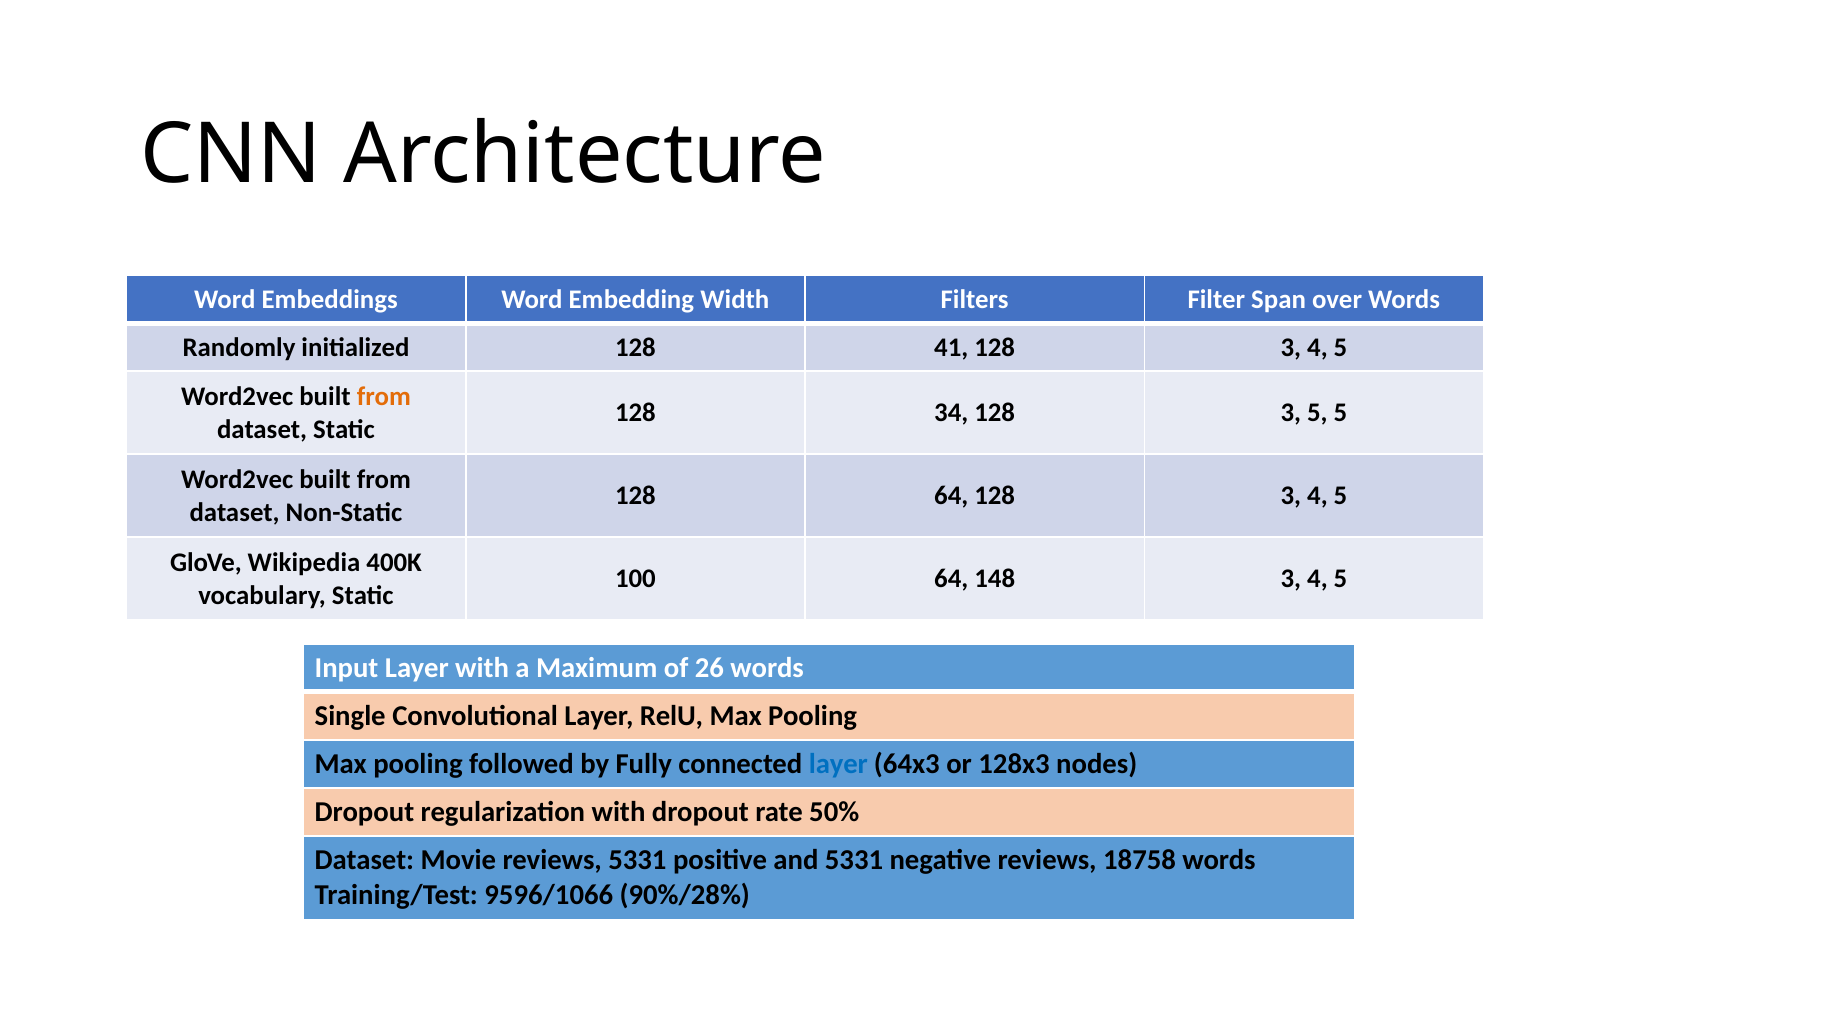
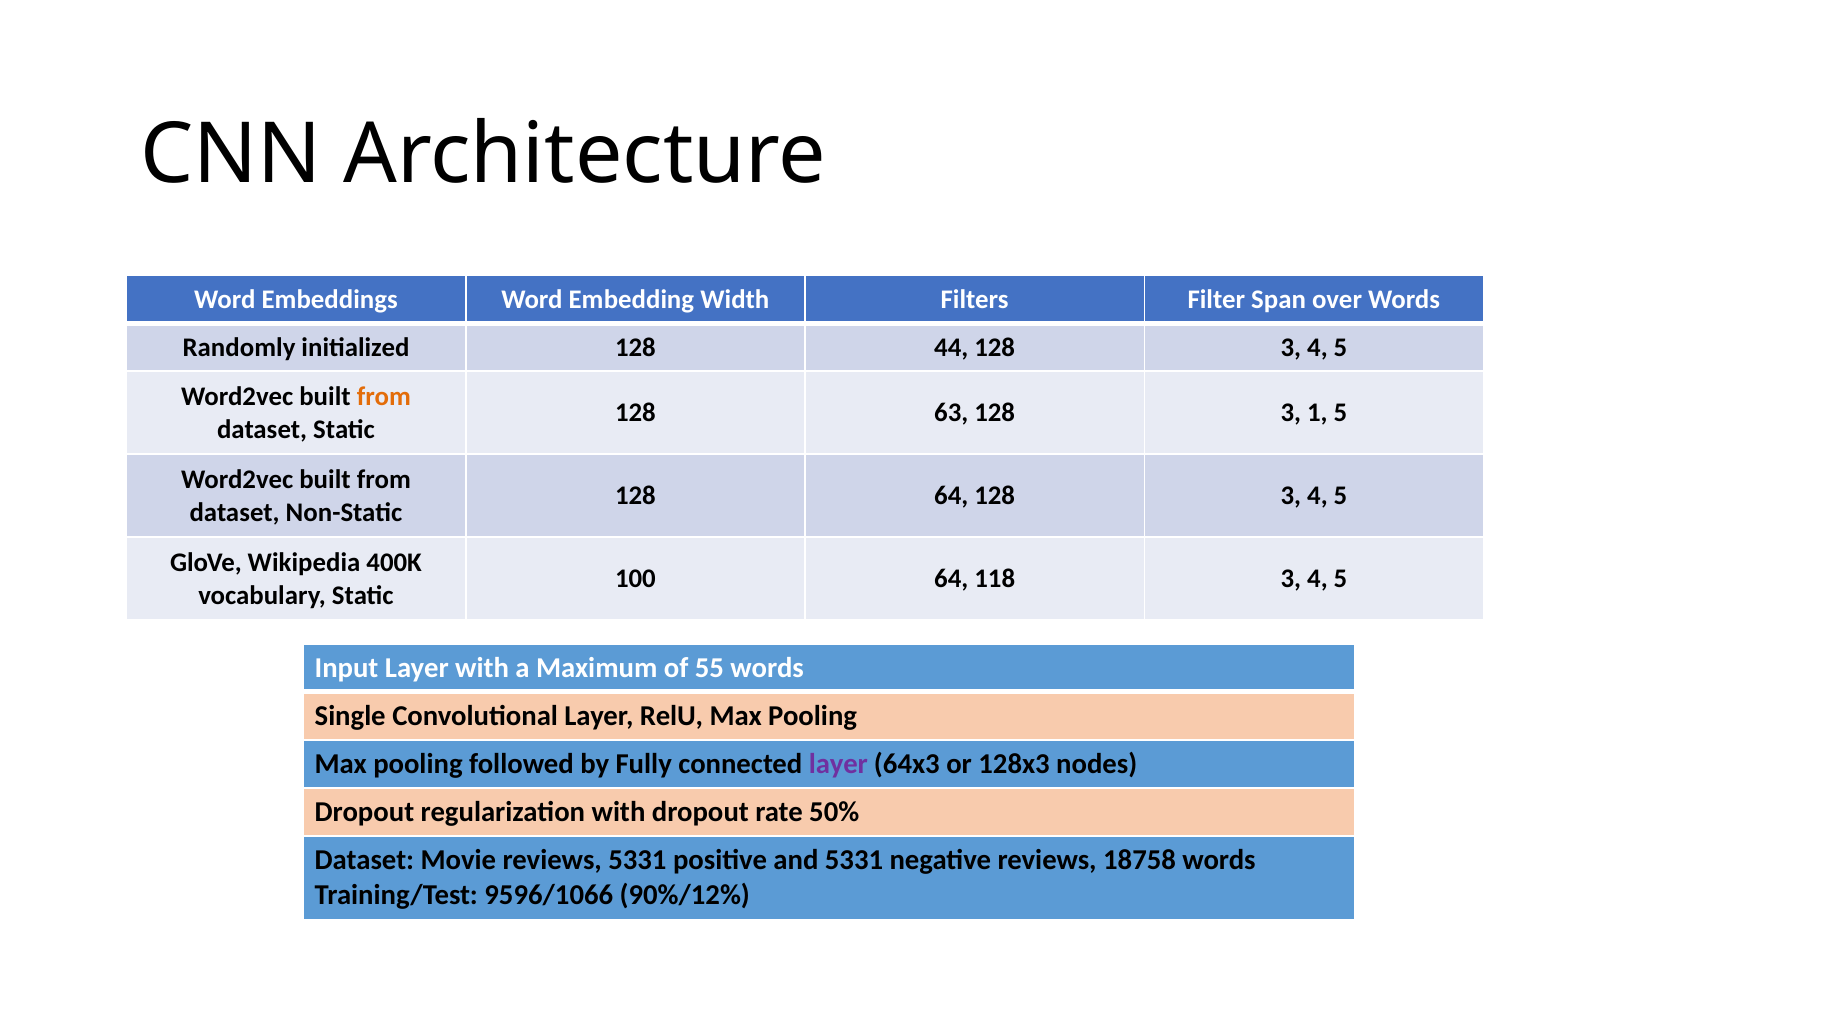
41: 41 -> 44 (951, 347)
34: 34 -> 63 (951, 413)
3 5: 5 -> 1 (1317, 413)
148: 148 -> 118 (995, 579)
26: 26 -> 55 (709, 667)
layer colour: blue -> purple (838, 763)
90%/28%: 90%/28% -> 90%/12% (685, 894)
